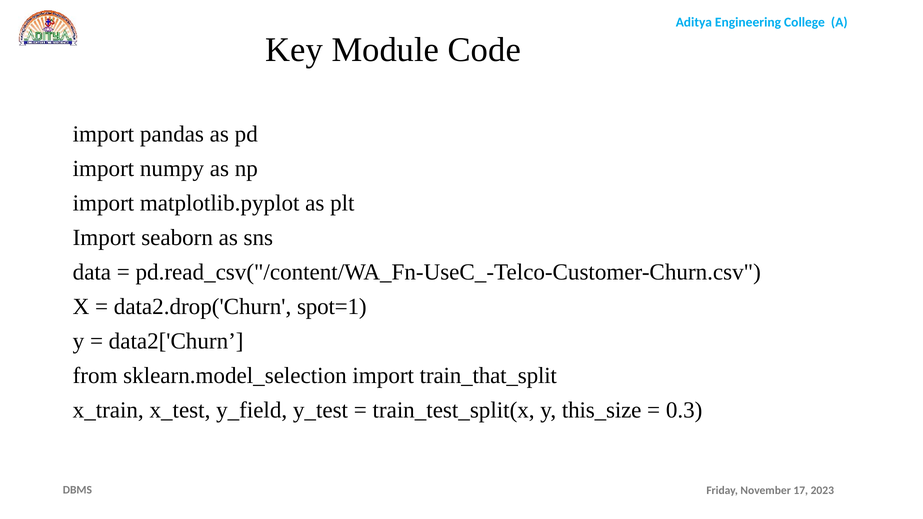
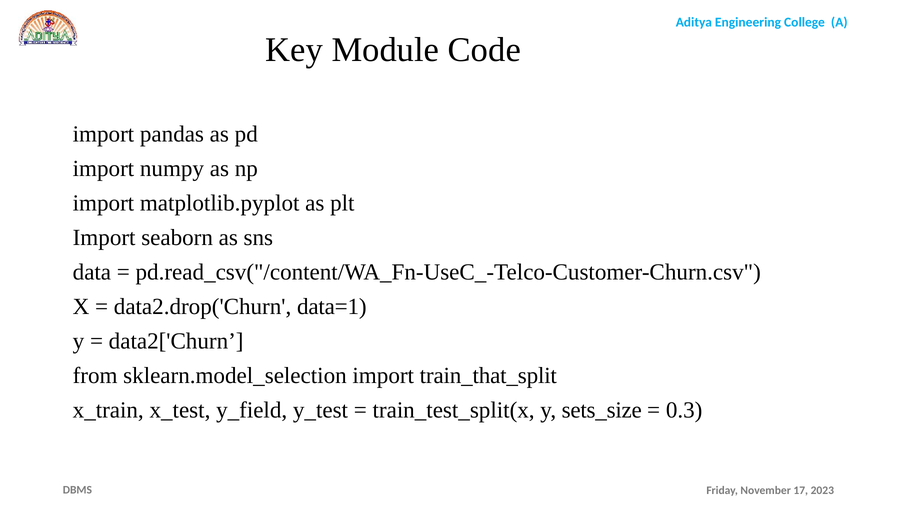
spot=1: spot=1 -> data=1 (332, 307)
this_size: this_size -> sets_size (602, 410)
